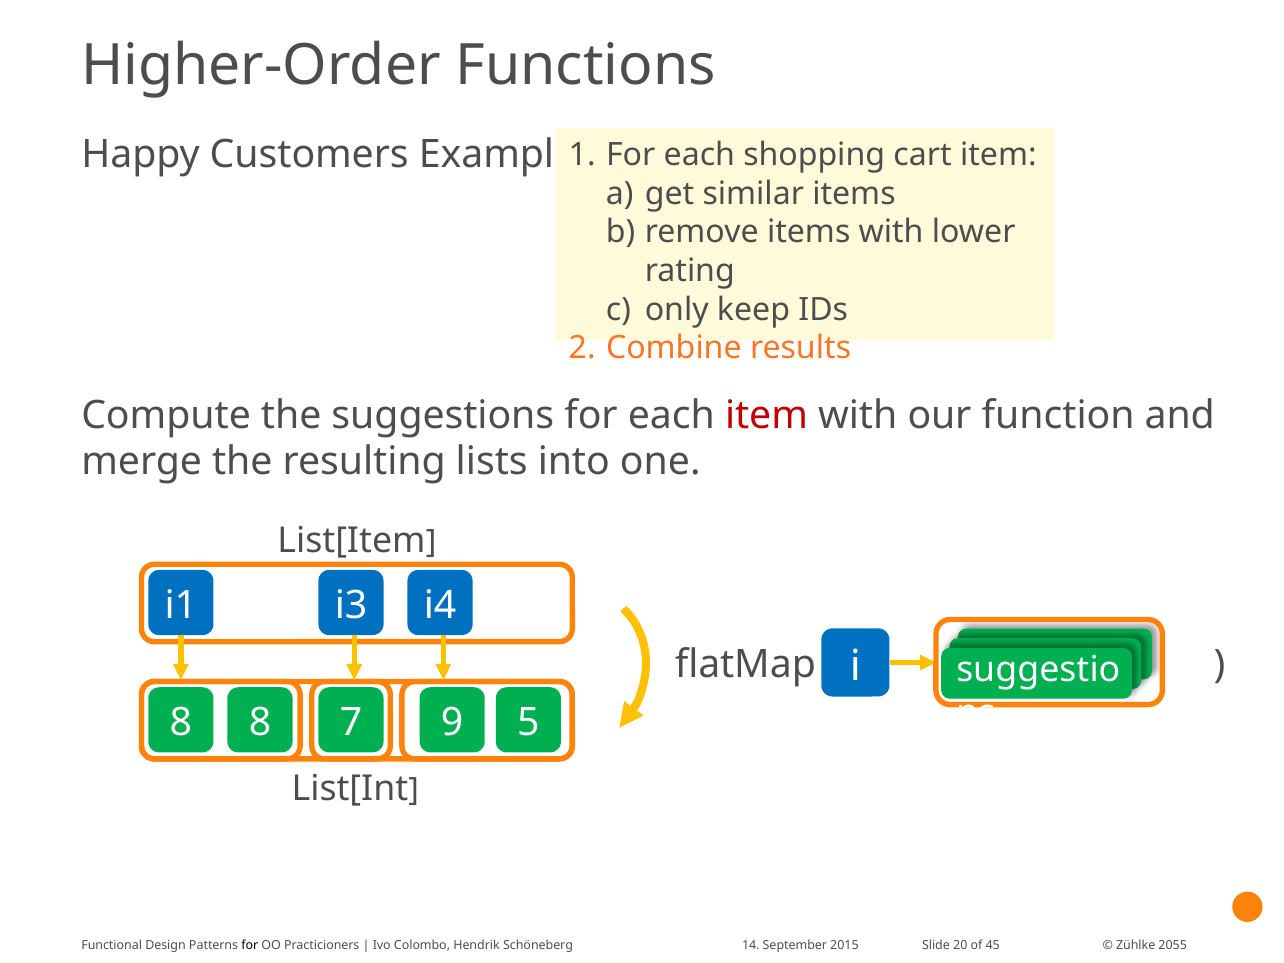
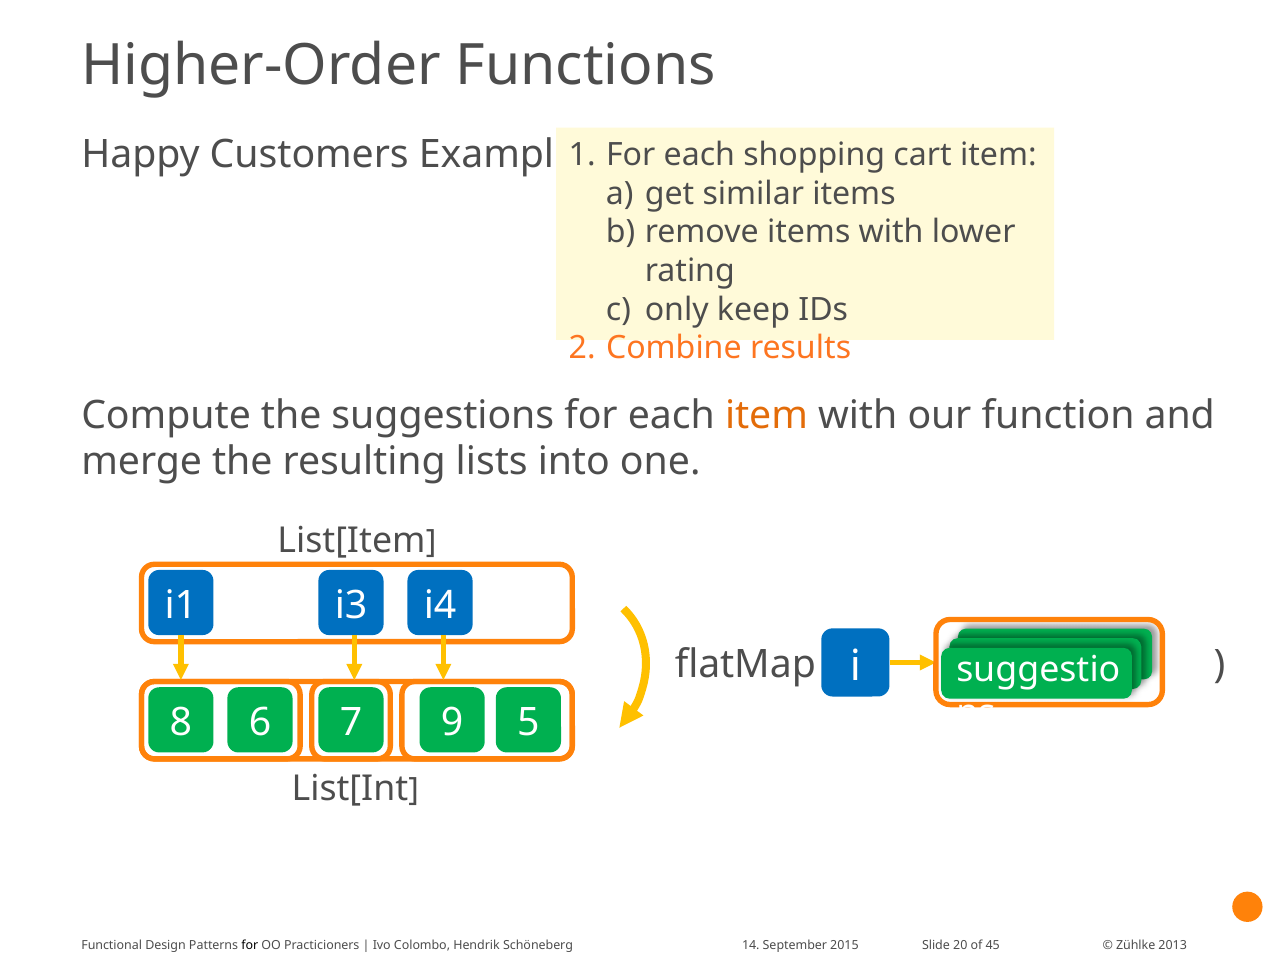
item colour: red -> orange (767, 415)
8 8: 8 -> 6 (260, 723)
2055: 2055 -> 2013 (1173, 945)
